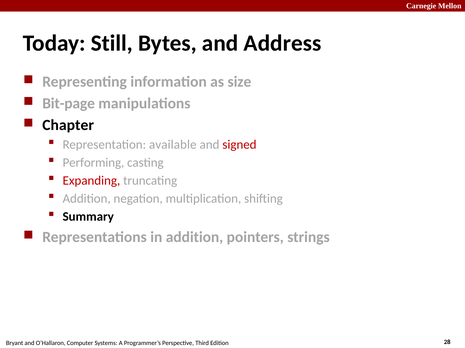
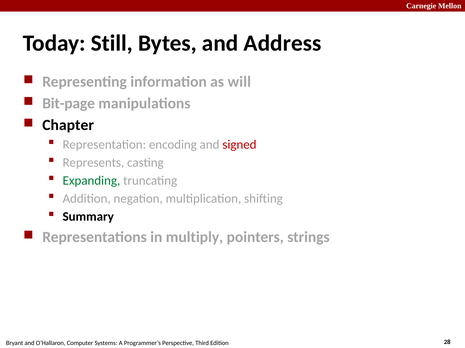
size: size -> will (239, 82)
available: available -> encoding (173, 145)
Performing: Performing -> Represents (93, 163)
Expanding colour: red -> green (91, 181)
in addition: addition -> multiply (194, 238)
